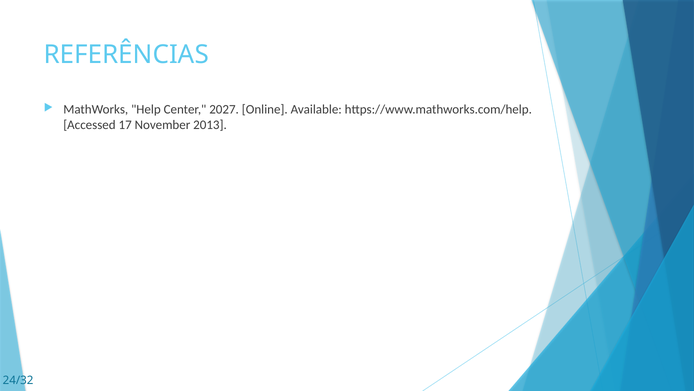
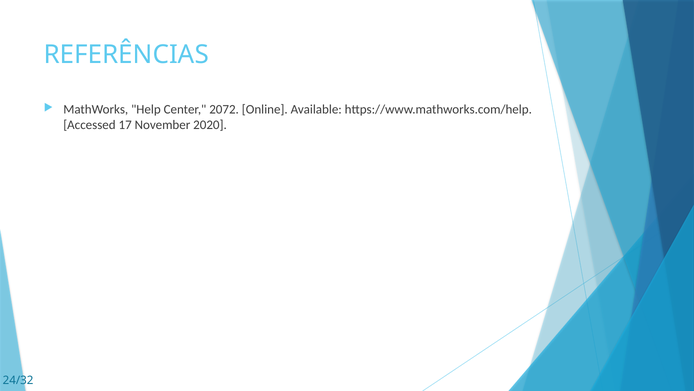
2027: 2027 -> 2072 (224, 109)
2013: 2013 -> 2020 (210, 125)
